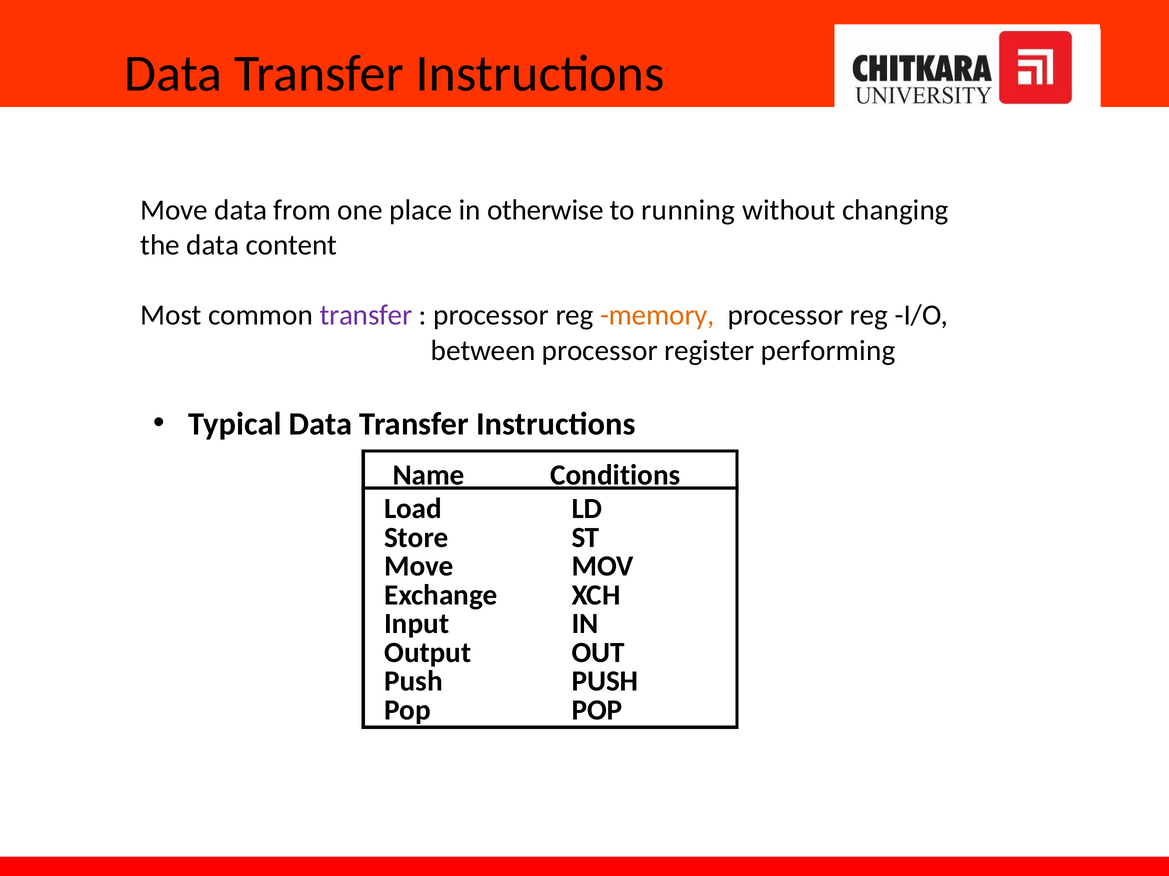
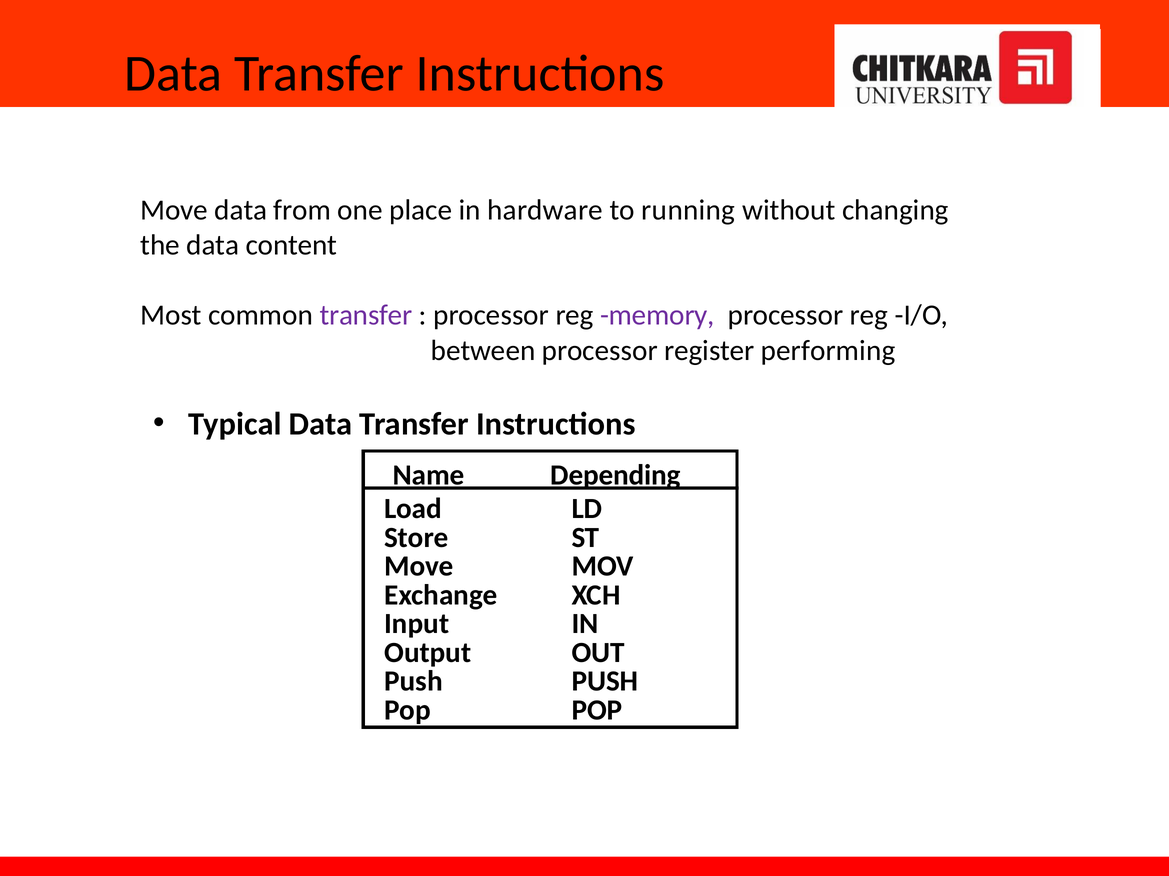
otherwise: otherwise -> hardware (545, 210)
memory colour: orange -> purple (657, 316)
Conditions: Conditions -> Depending (615, 476)
